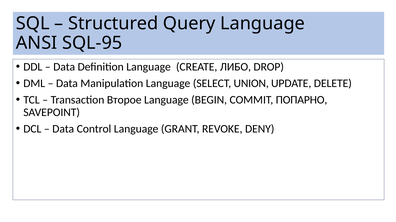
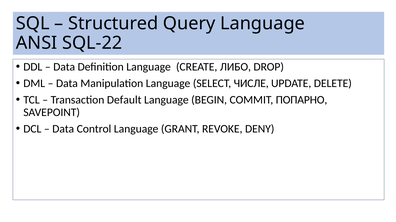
SQL-95: SQL-95 -> SQL-22 (92, 43)
UNION: UNION -> ЧИСЛЕ (251, 84)
Второе: Второе -> Default (124, 100)
